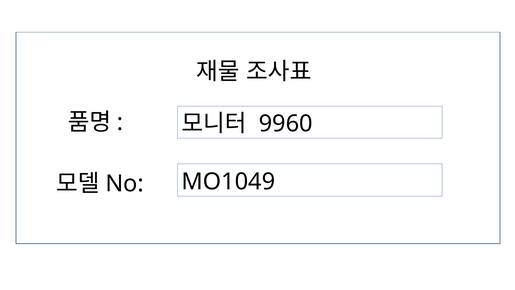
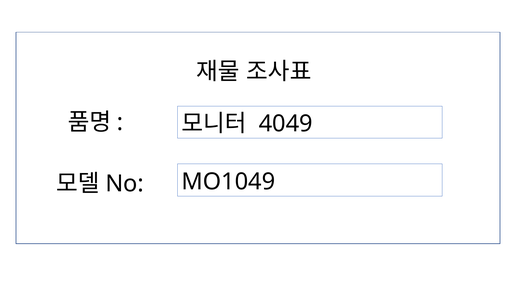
9960: 9960 -> 4049 (286, 124)
